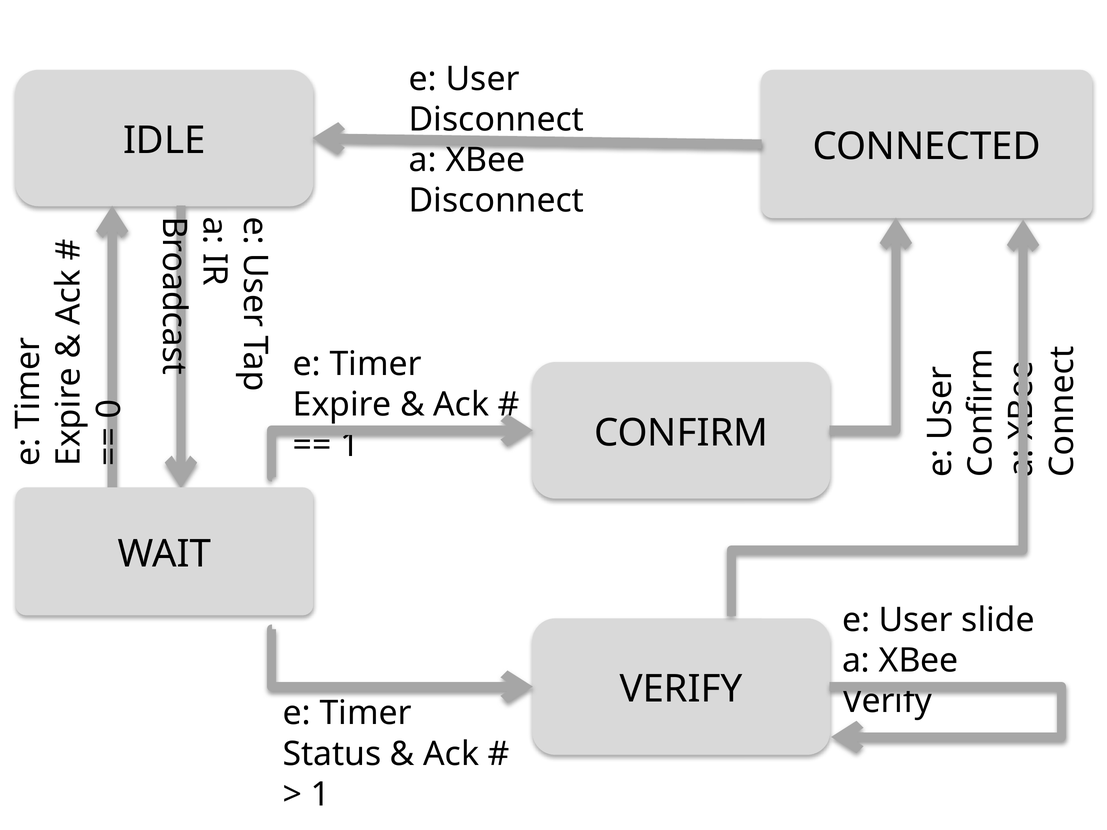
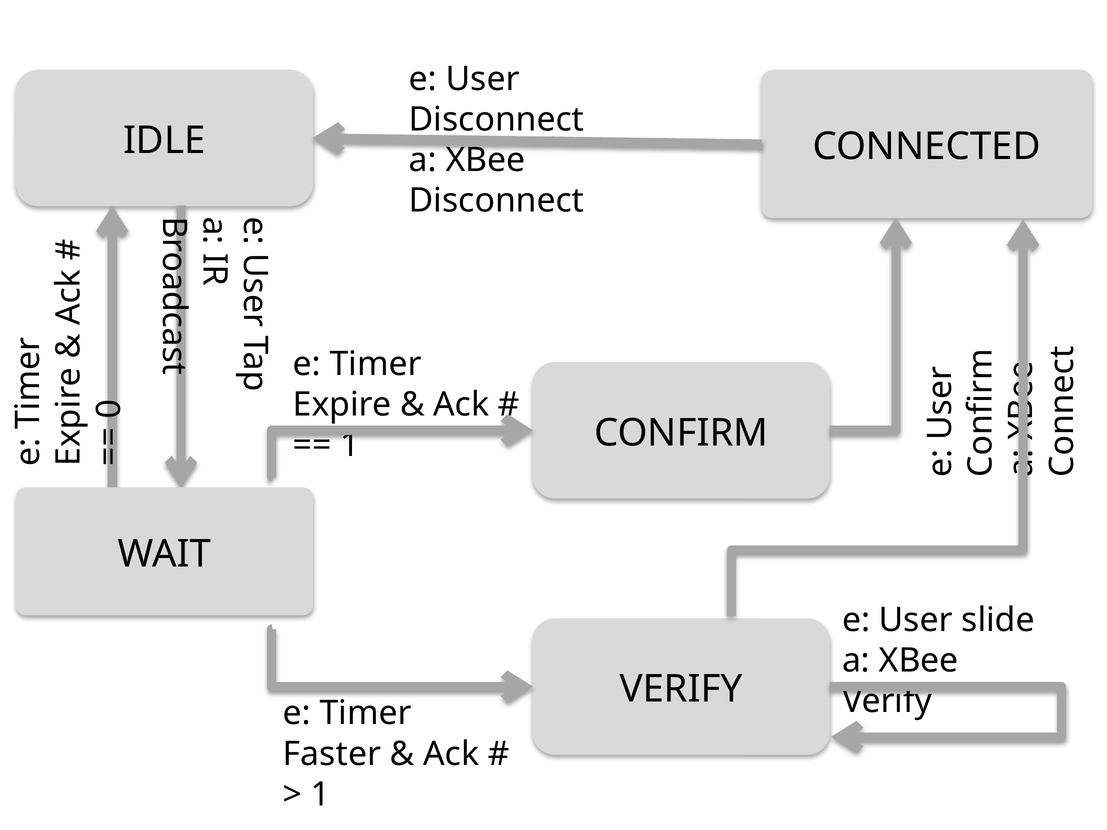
Status: Status -> Faster (332, 754)
